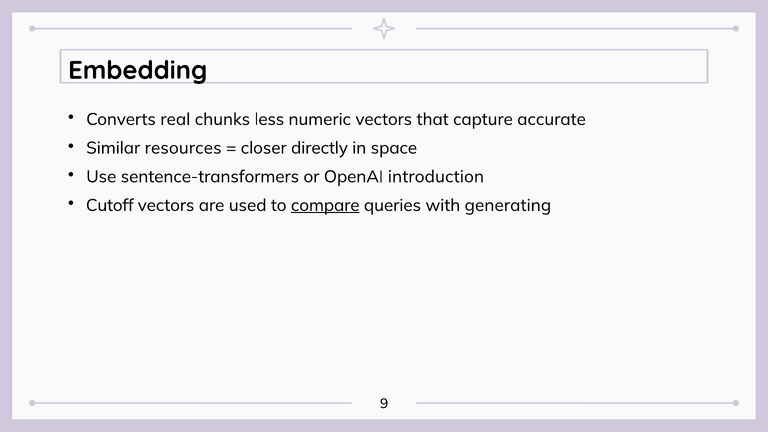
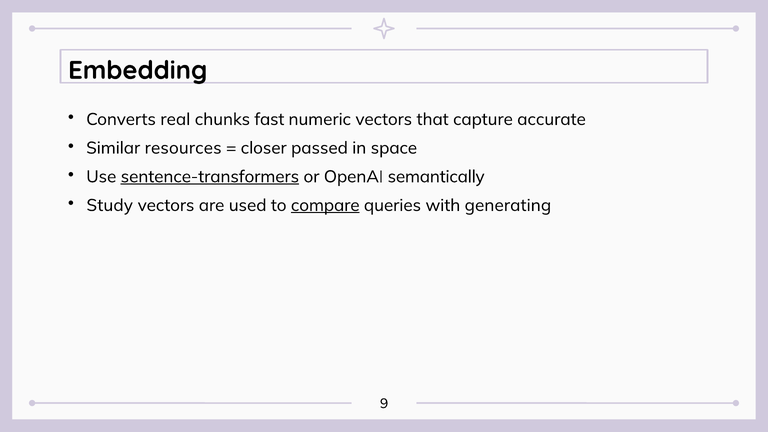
less: less -> fast (269, 119)
directly: directly -> passed (319, 148)
sentence-transformers underline: none -> present (210, 177)
introduction: introduction -> semantically (436, 177)
Cutoff: Cutoff -> Study (110, 205)
